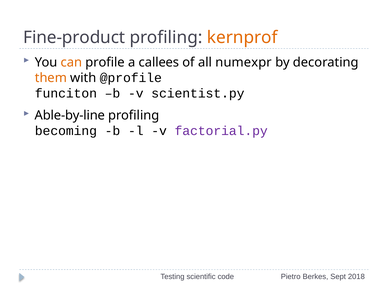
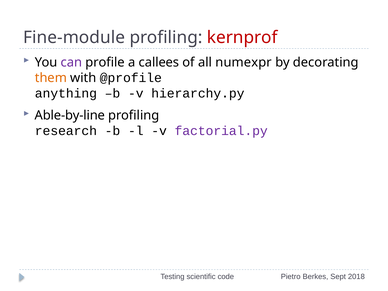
Fine-product: Fine-product -> Fine-module (74, 37)
kernprof colour: orange -> red (242, 37)
can colour: orange -> purple (71, 62)
funciton: funciton -> anything (66, 93)
scientist.py: scientist.py -> hierarchy.py (198, 93)
becoming: becoming -> research (66, 131)
